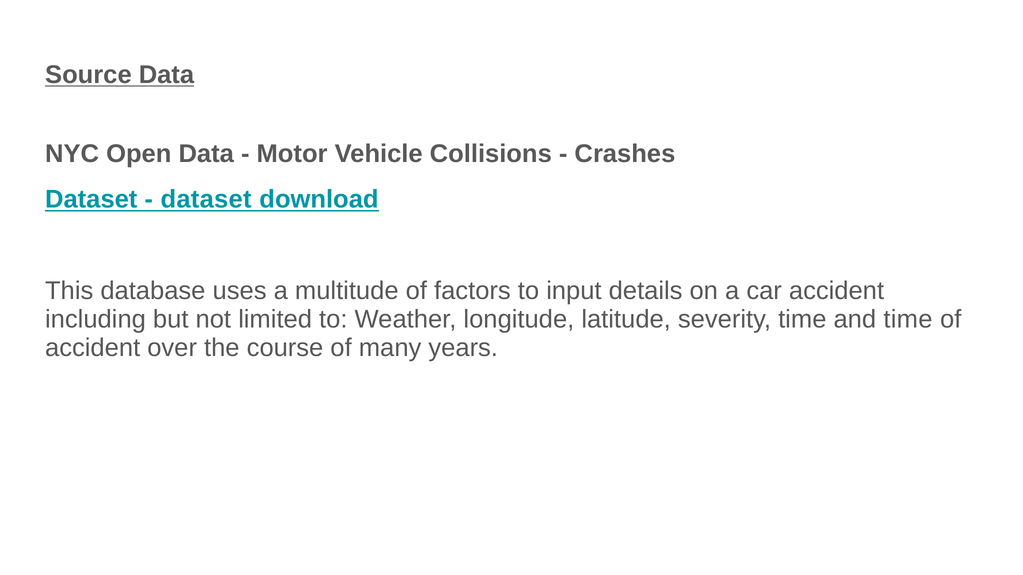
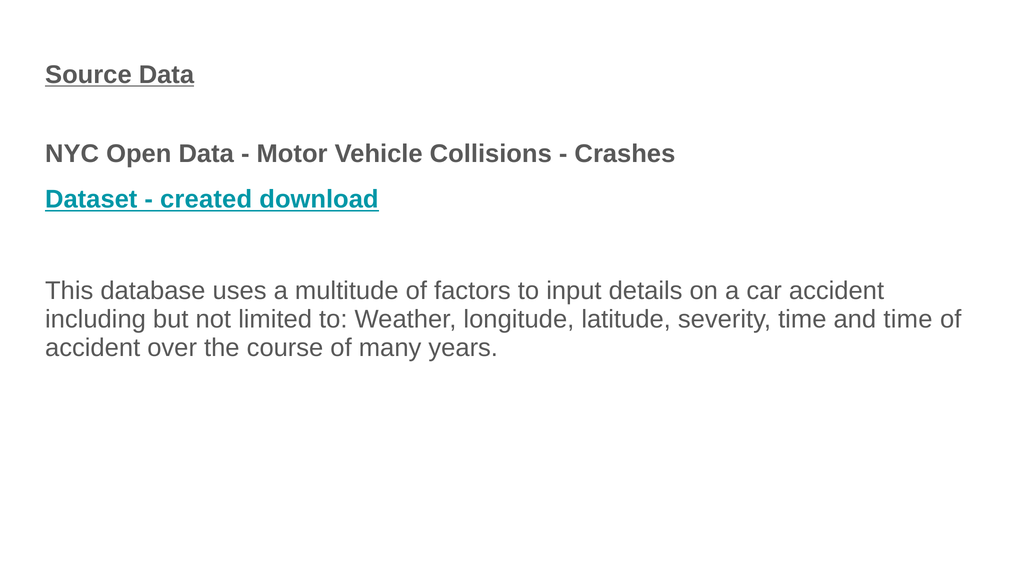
dataset: dataset -> created (206, 200)
